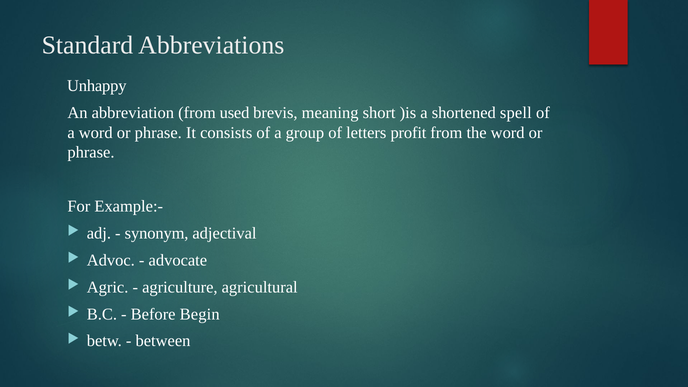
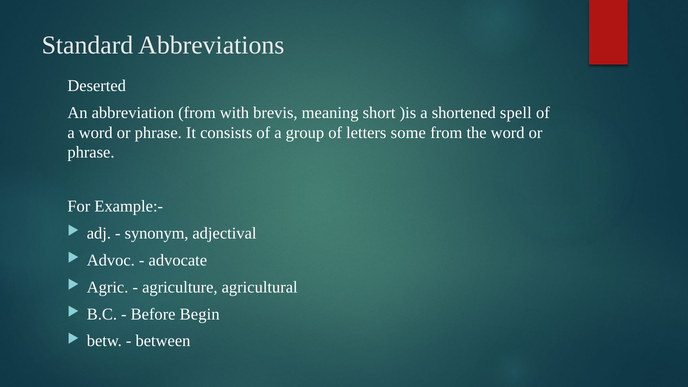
Unhappy: Unhappy -> Deserted (97, 86)
used: used -> with (234, 113)
profit: profit -> some (408, 133)
